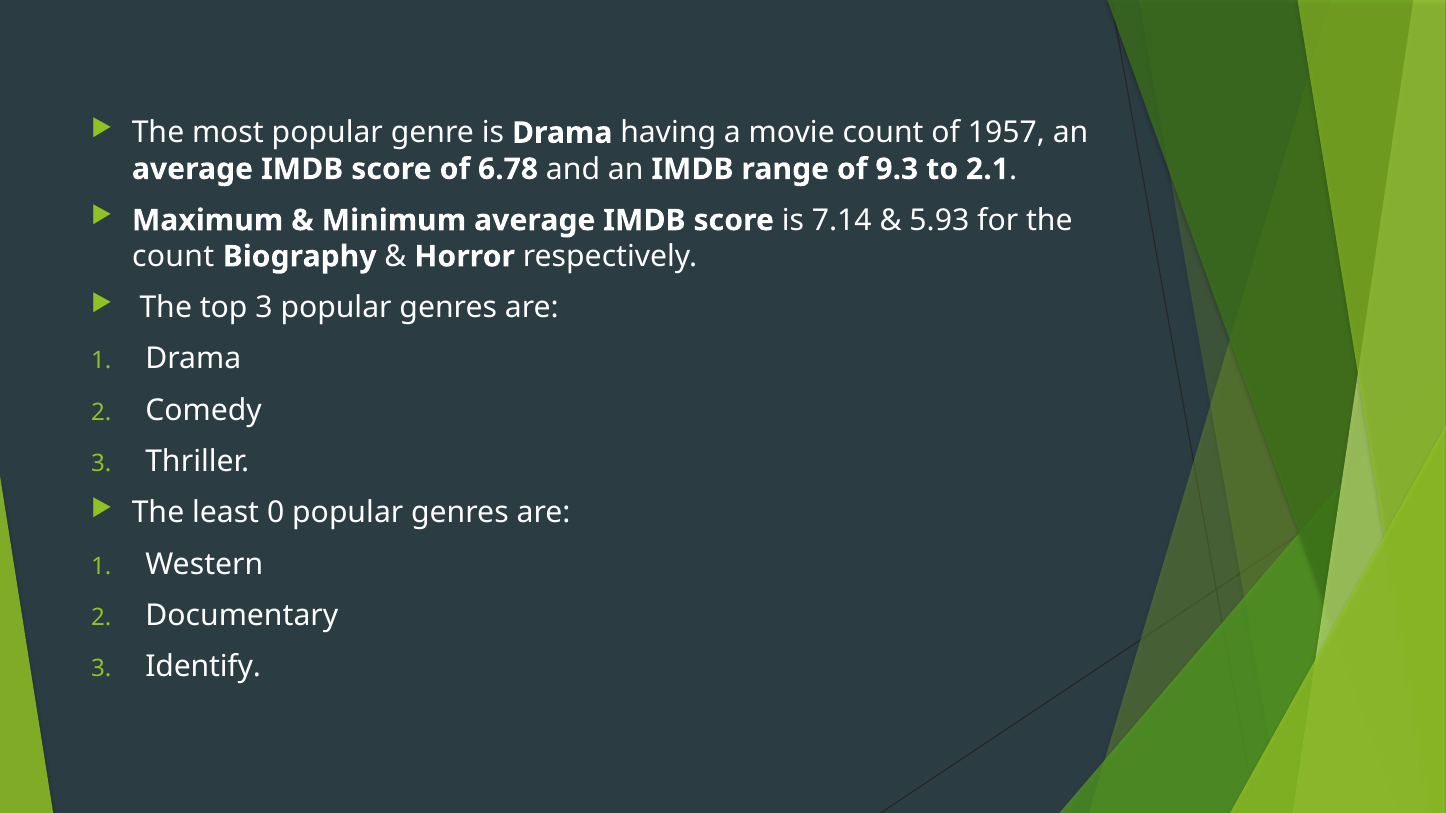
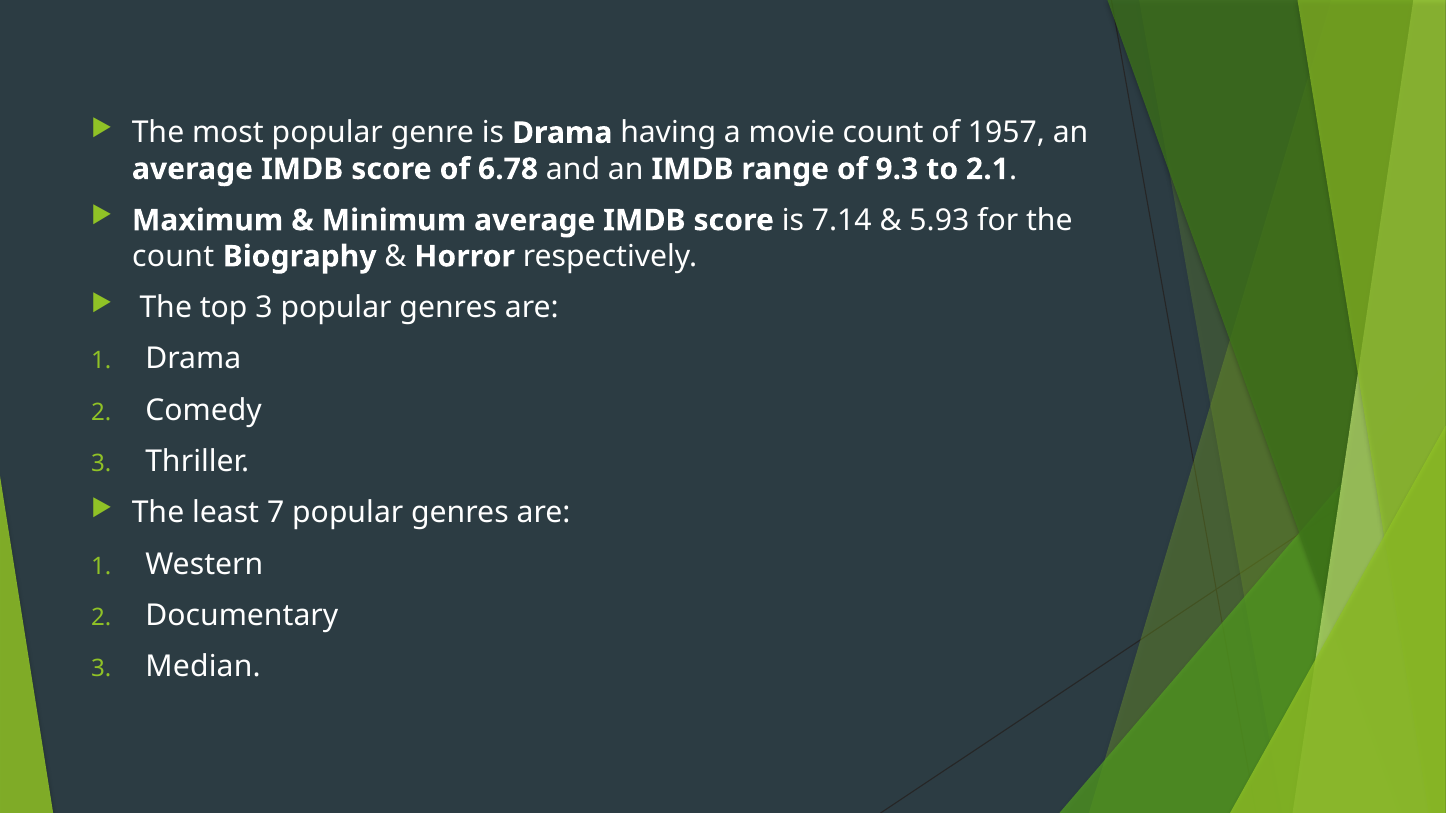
0: 0 -> 7 (276, 513)
Identify: Identify -> Median (203, 667)
